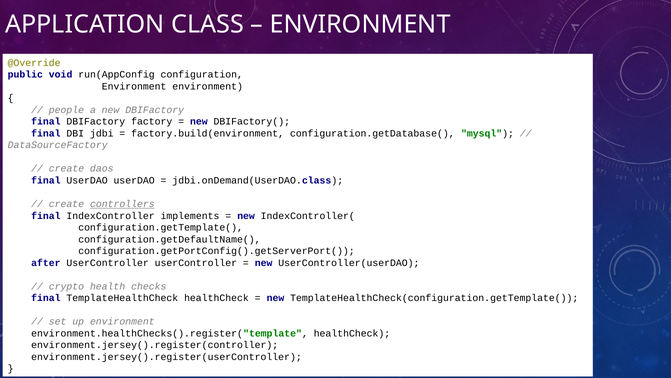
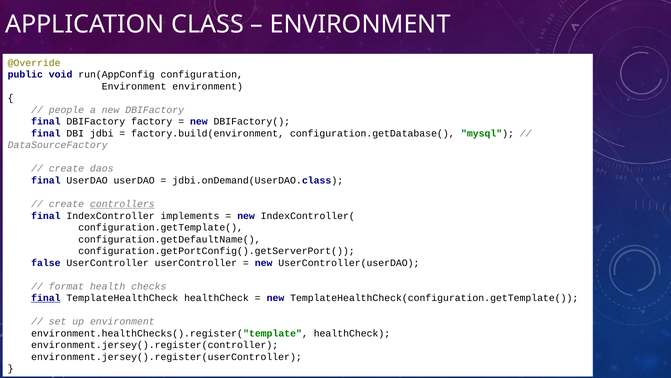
after: after -> false (46, 262)
crypto: crypto -> format (66, 286)
final underline: none -> present (46, 298)
